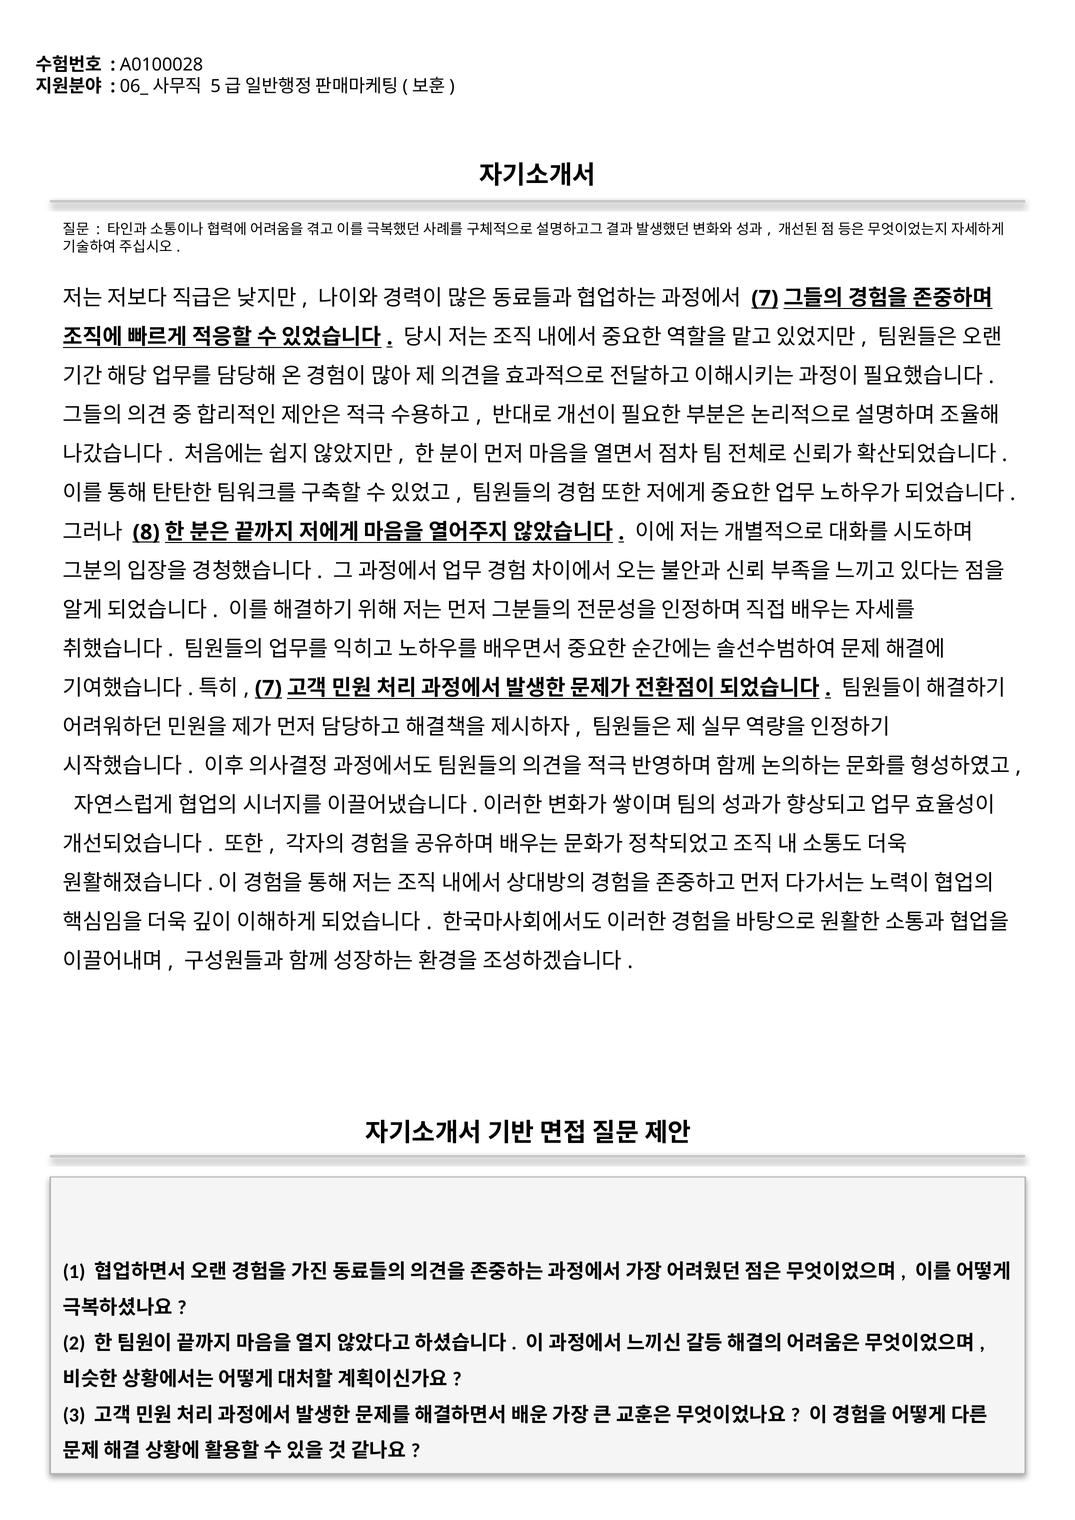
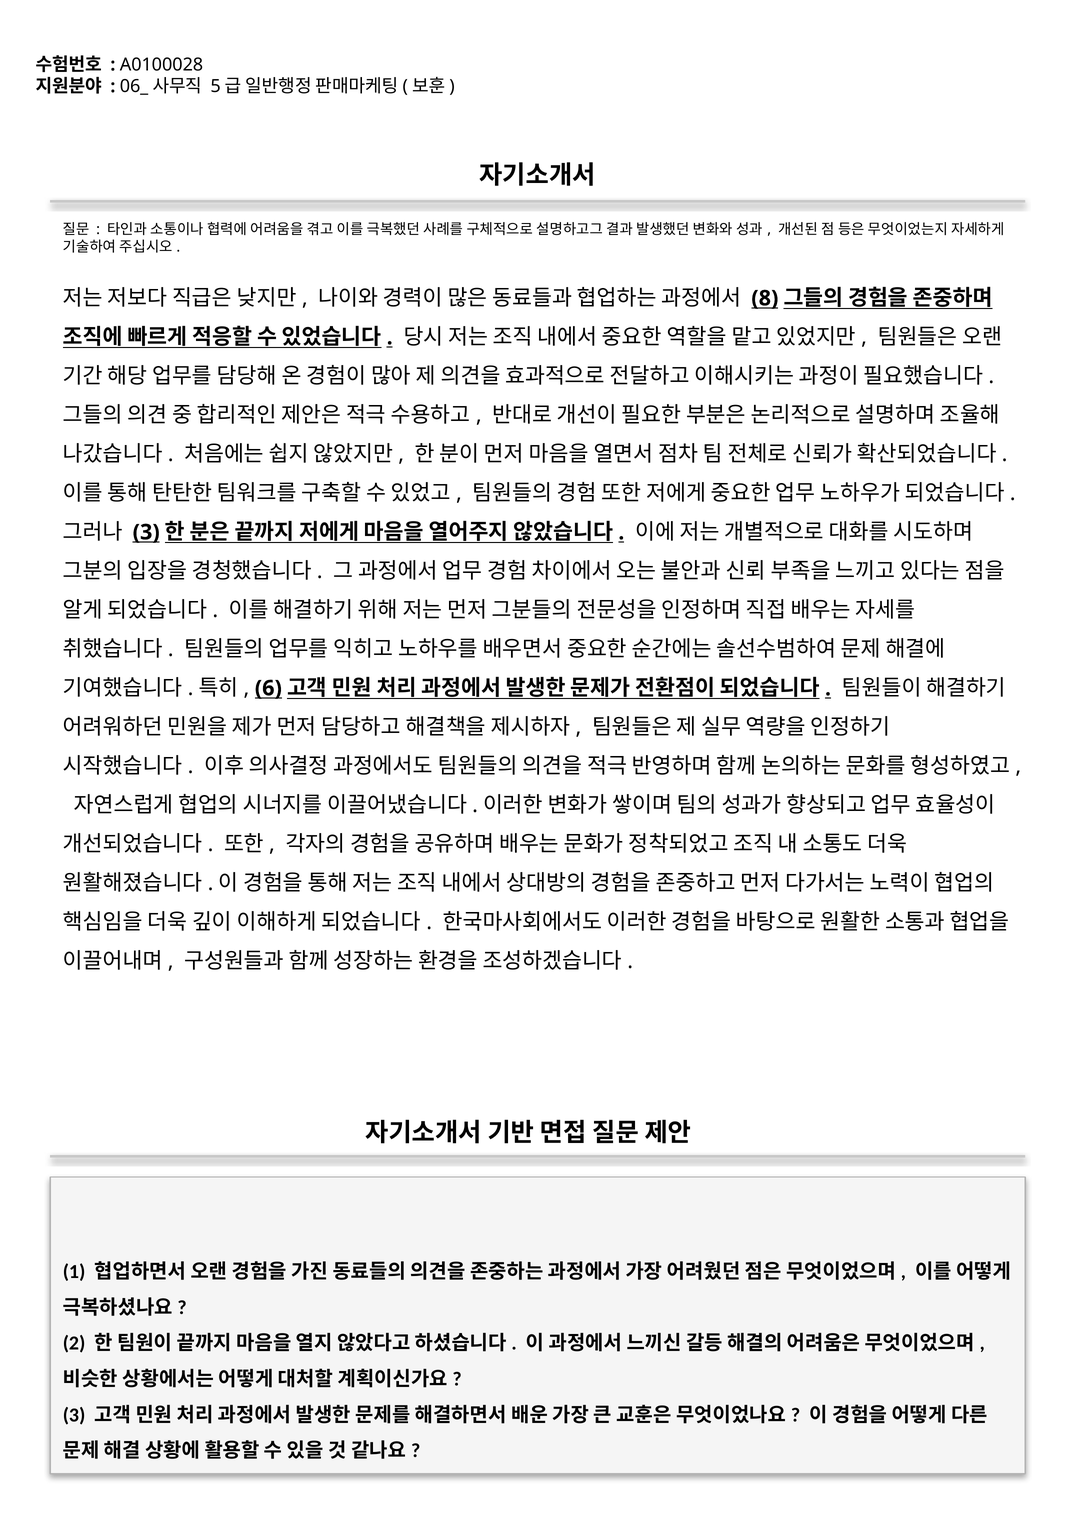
7: 7 -> 8 (765, 298)
8: 8 -> 3 (146, 532)
7: 7 -> 6 (268, 688)
